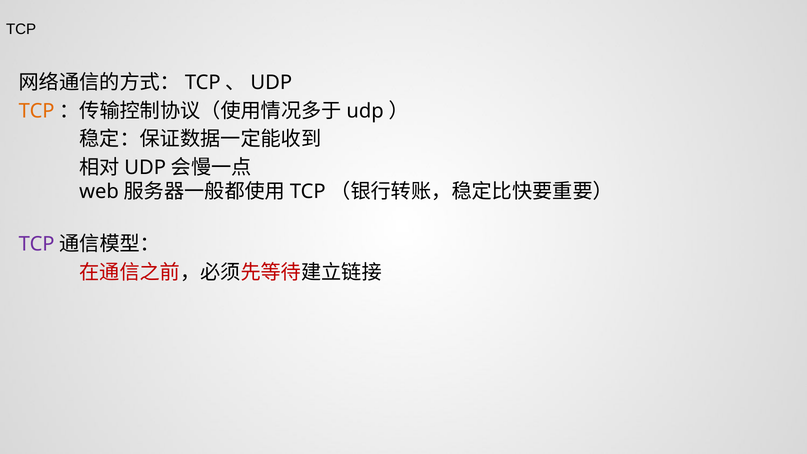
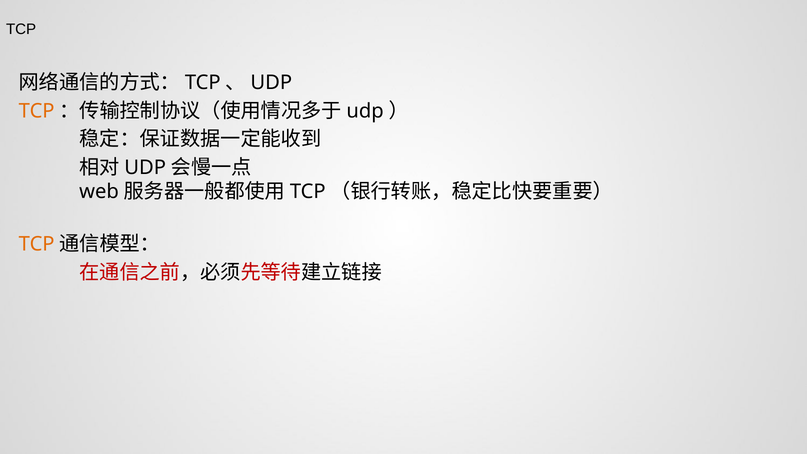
TCP colour: purple -> orange (37, 244)
